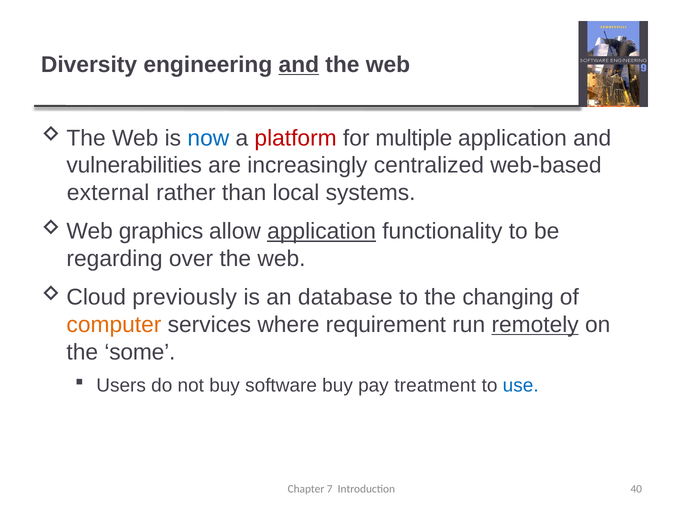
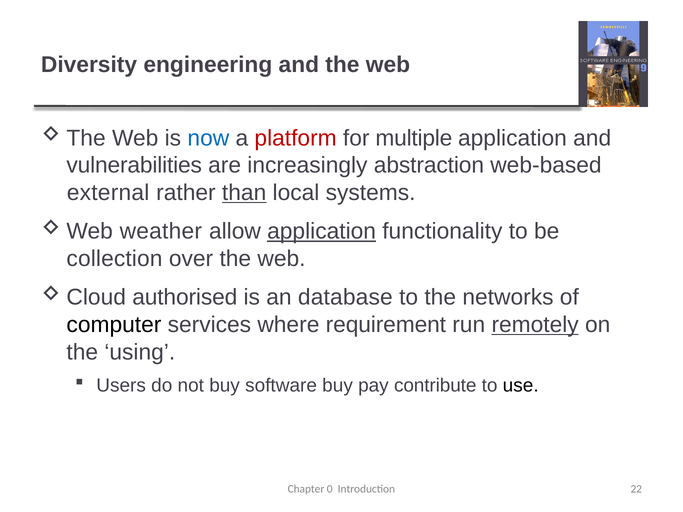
and underline: present -> none (299, 65)
centralized: centralized -> abstraction (429, 165)
than underline: none -> present (244, 193)
graphics: graphics -> weather (161, 232)
regarding: regarding -> collection (114, 259)
previously: previously -> authorised (185, 298)
changing: changing -> networks (508, 298)
computer colour: orange -> black (114, 325)
some: some -> using (140, 352)
treatment: treatment -> contribute (435, 386)
use colour: blue -> black (521, 386)
7: 7 -> 0 (330, 489)
40: 40 -> 22 (636, 489)
